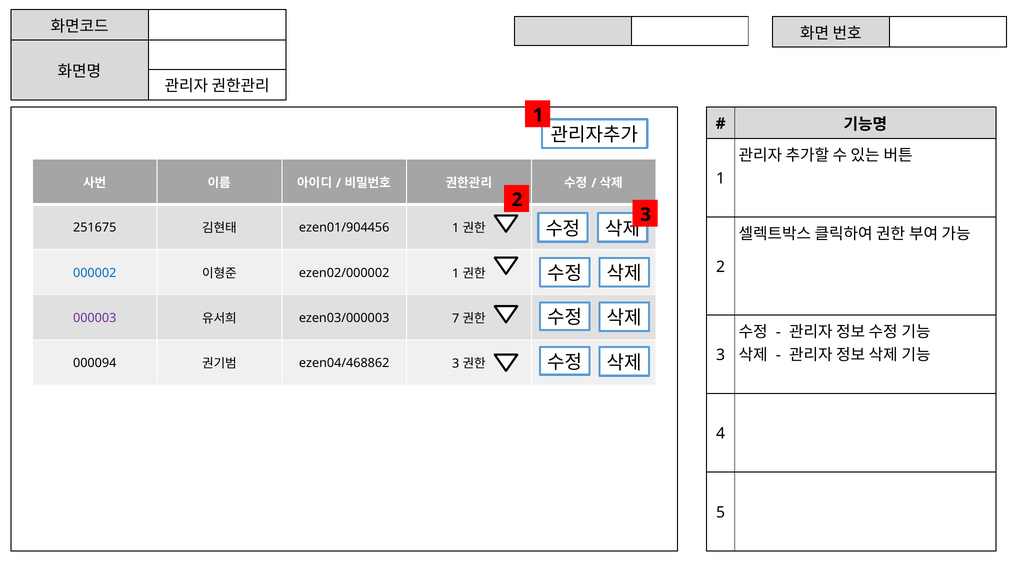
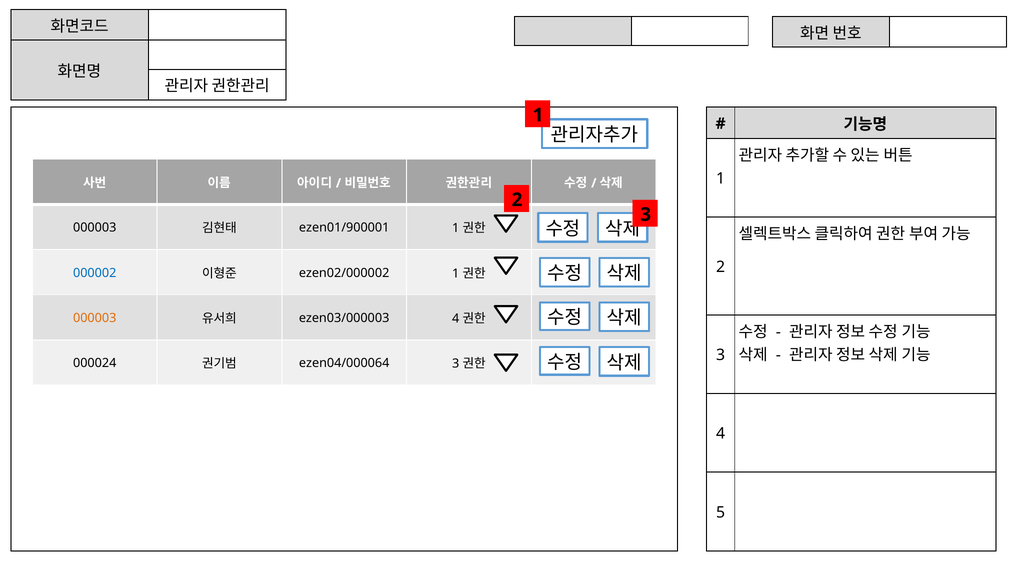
251675: 251675 -> 000003 (95, 228)
ezen01/904456: ezen01/904456 -> ezen01/900001 (344, 228)
000003 colour: purple -> orange (95, 318)
ezen03/000003 7: 7 -> 4 (456, 319)
000094: 000094 -> 000024 (95, 363)
ezen04/468862: ezen04/468862 -> ezen04/000064 (344, 363)
